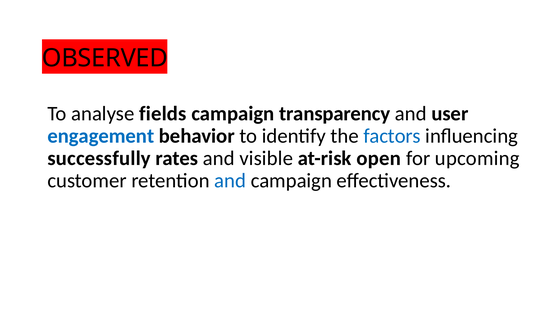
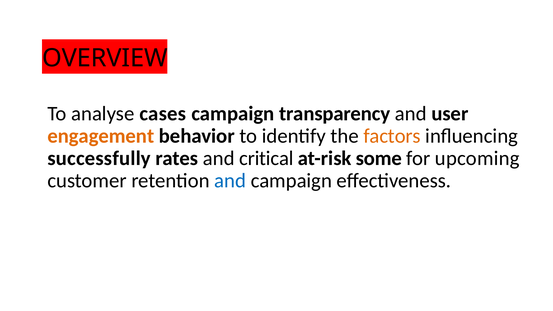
OBSERVED: OBSERVED -> OVERVIEW (105, 58)
fields: fields -> cases (163, 114)
engagement colour: blue -> orange (101, 136)
factors colour: blue -> orange (392, 136)
visible: visible -> critical (266, 158)
open: open -> some (379, 158)
